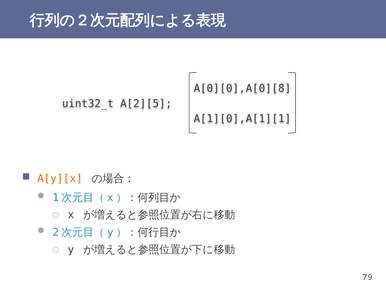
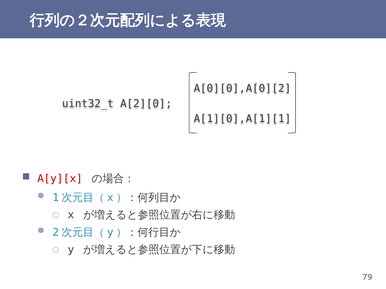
A[0][8: A[0][8 -> A[0][2 (268, 88)
A[2][5: A[2][5 -> A[2][0 (146, 104)
A[y][x colour: orange -> red (60, 179)
